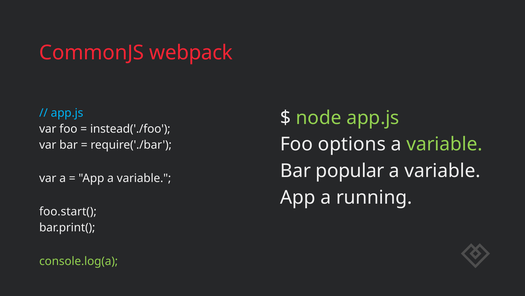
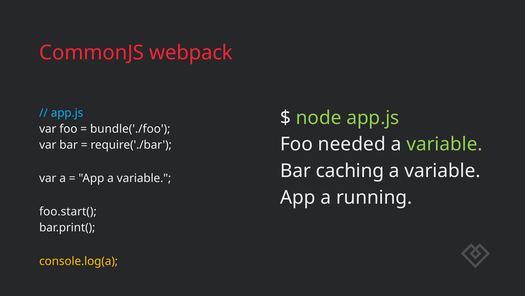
instead('./foo: instead('./foo -> bundle('./foo (130, 129)
options: options -> needed (352, 144)
popular: popular -> caching (350, 171)
console.log(a colour: light green -> yellow (79, 261)
